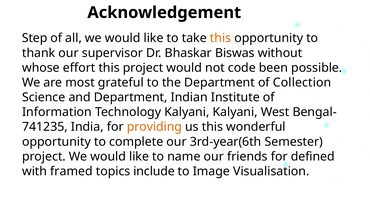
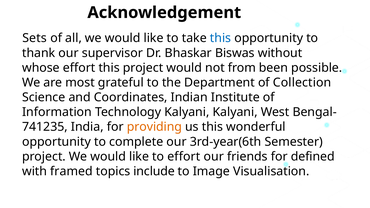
Step: Step -> Sets (35, 38)
this colour: orange -> blue (221, 38)
code: code -> from (242, 68)
and Department: Department -> Coordinates (131, 97)
to name: name -> effort (184, 157)
